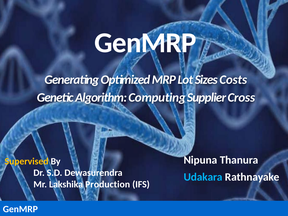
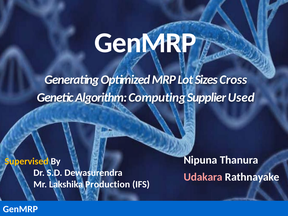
Costs: Costs -> Cross (233, 80)
Cross: Cross -> Used (241, 98)
Udakara colour: light blue -> pink (203, 177)
